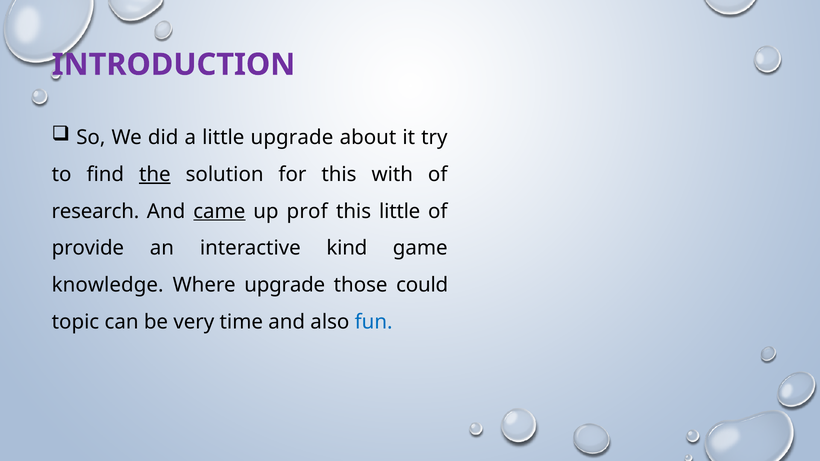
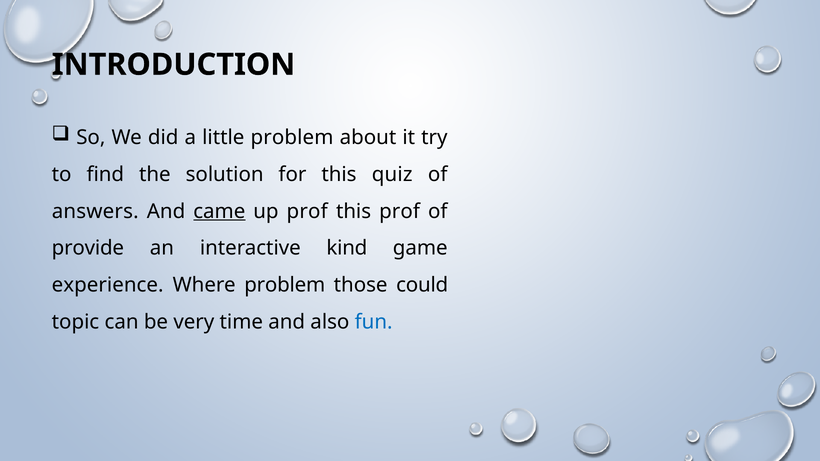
INTRODUCTION colour: purple -> black (173, 65)
little upgrade: upgrade -> problem (292, 138)
the underline: present -> none (155, 174)
with: with -> quiz (392, 174)
research: research -> answers (95, 211)
this little: little -> prof (400, 211)
knowledge: knowledge -> experience (108, 285)
Where upgrade: upgrade -> problem (285, 285)
